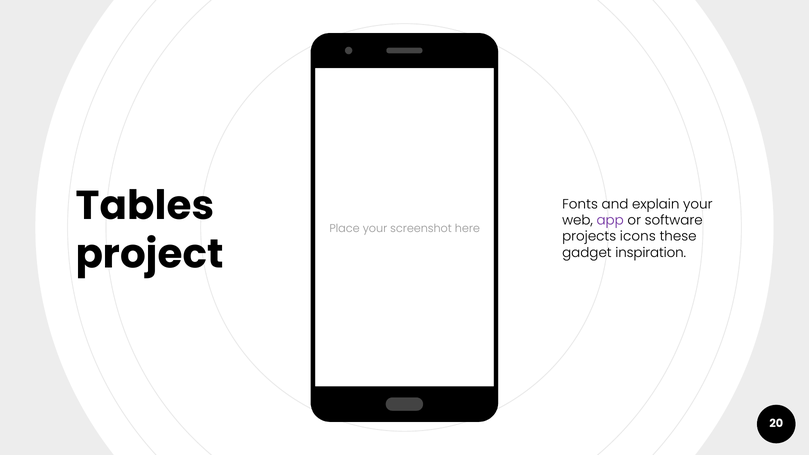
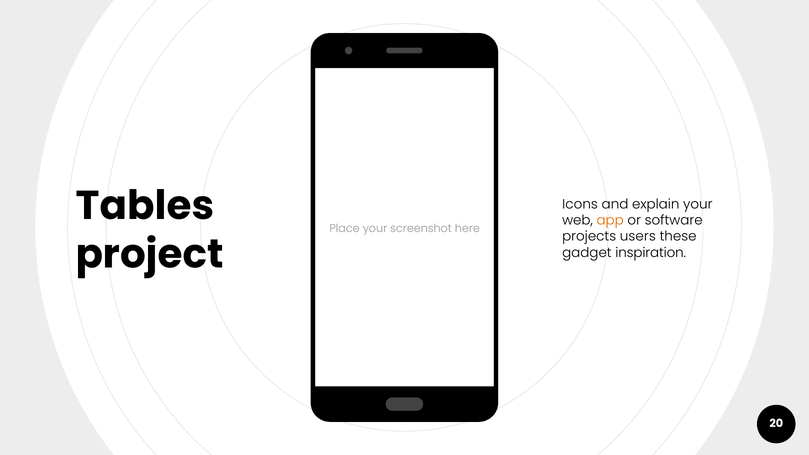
Fonts: Fonts -> Icons (580, 204)
app colour: purple -> orange (610, 220)
icons: icons -> users (638, 237)
